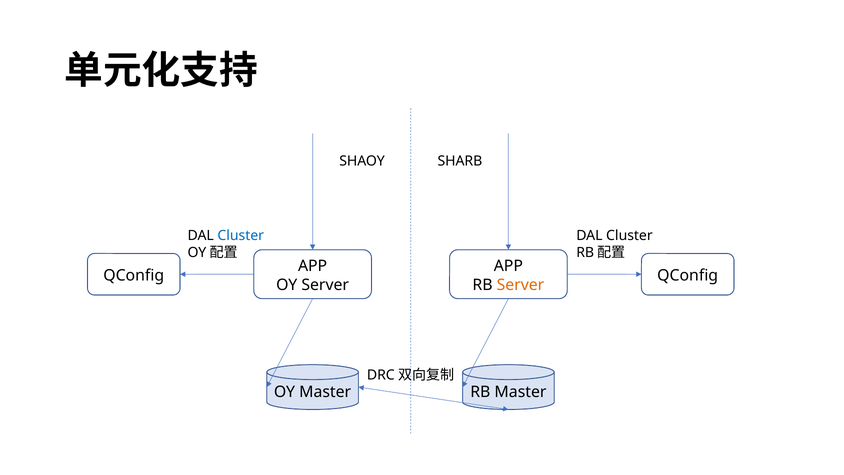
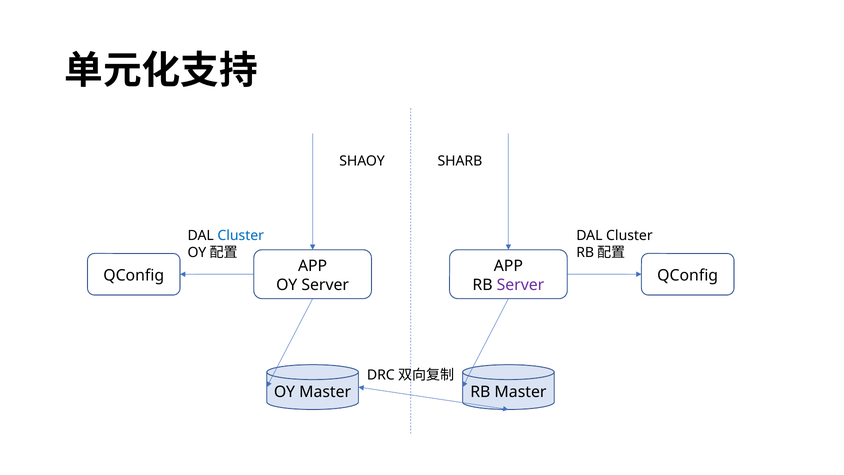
Server colour: orange -> purple (520, 285)
